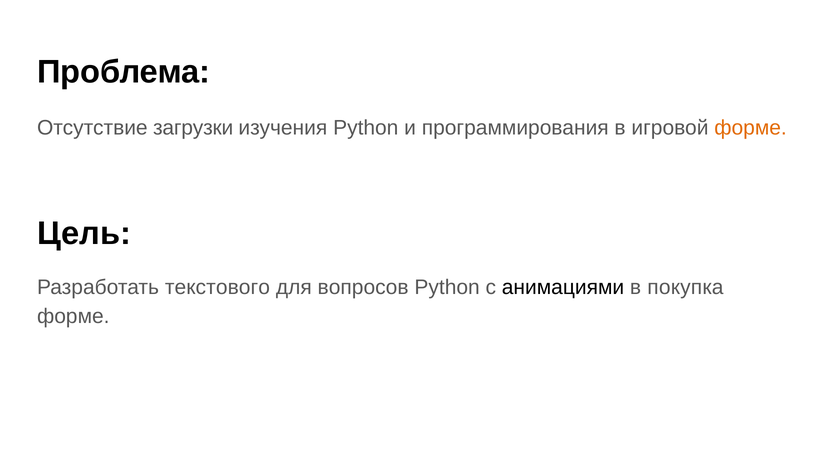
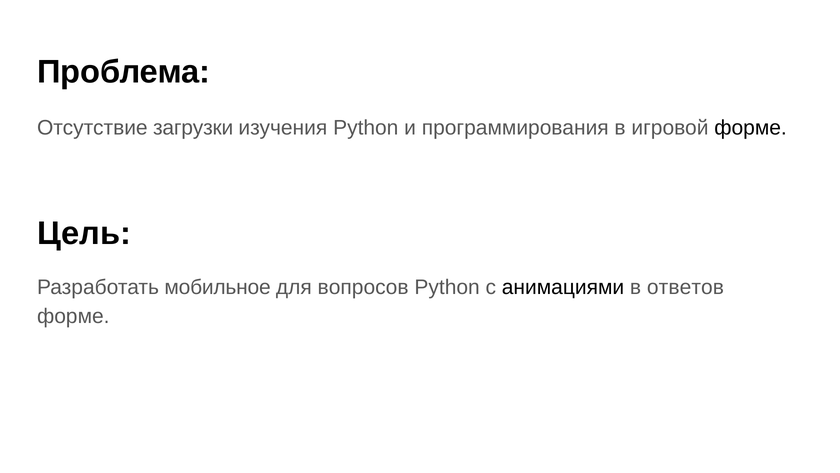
форме colour: orange -> black (751, 128)
текстового: текстового -> мобильное (218, 287)
покупка: покупка -> ответов (685, 287)
